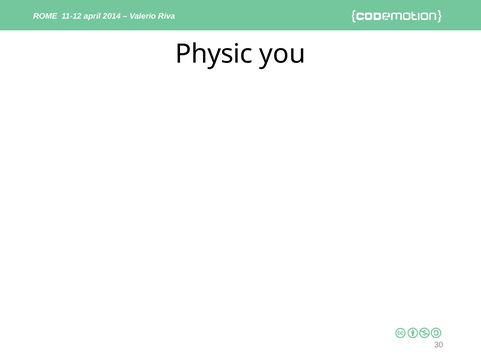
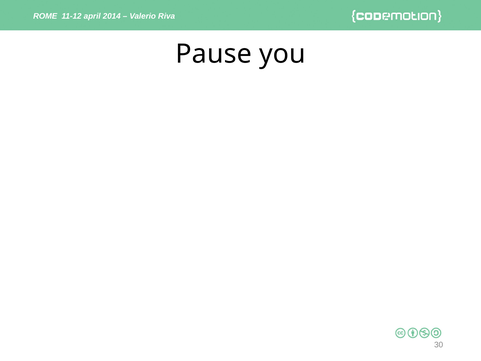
Physic: Physic -> Pause (214, 54)
